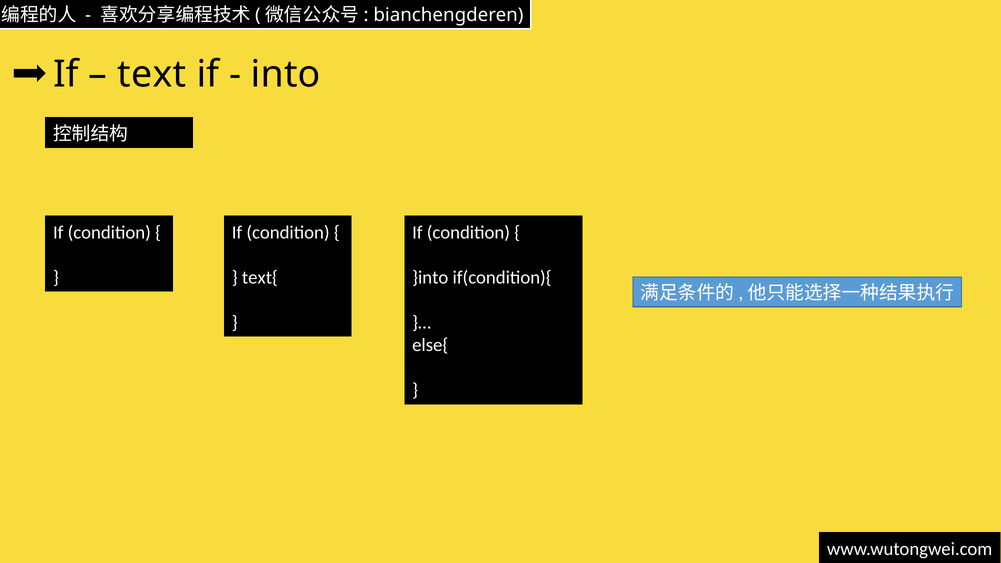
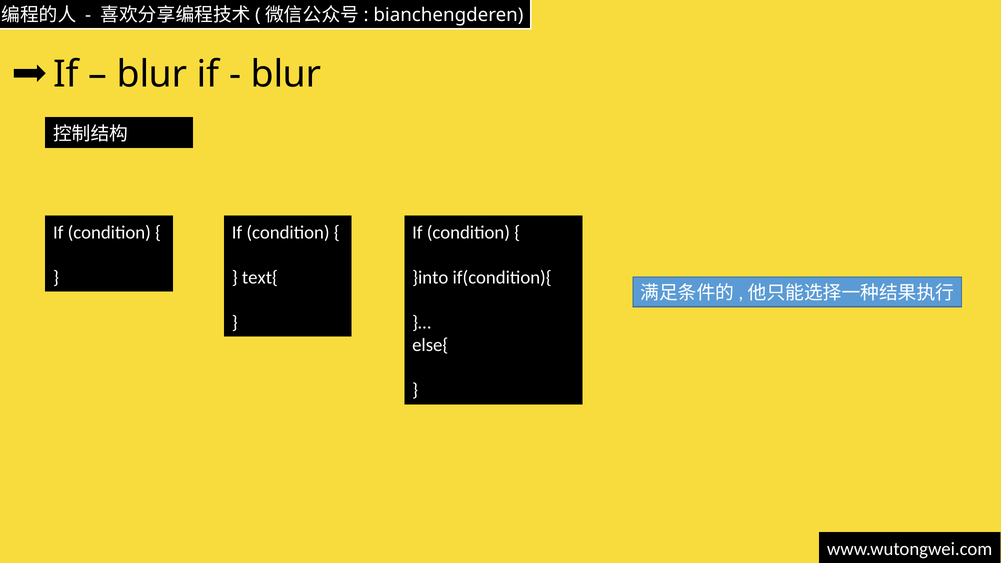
text: text -> blur (152, 75)
into: into -> blur (286, 75)
